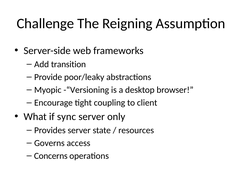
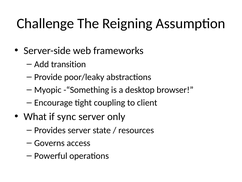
-“Versioning: -“Versioning -> -“Something (86, 90)
Concerns: Concerns -> Powerful (51, 155)
